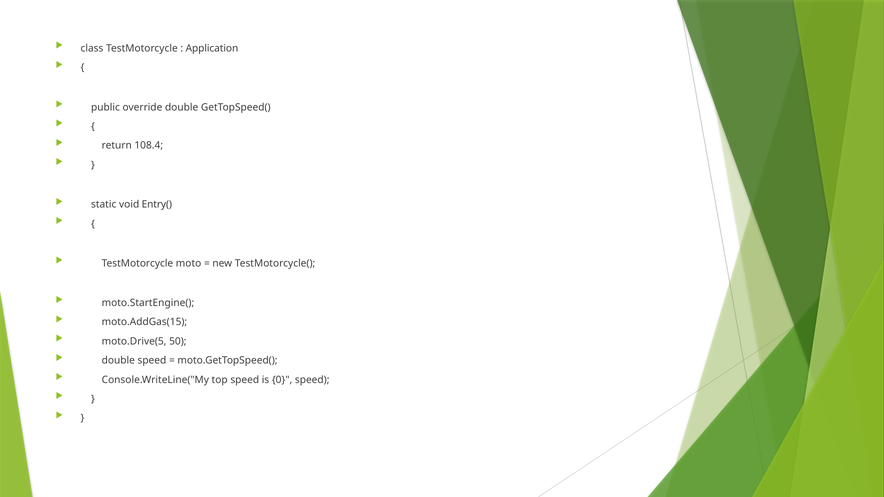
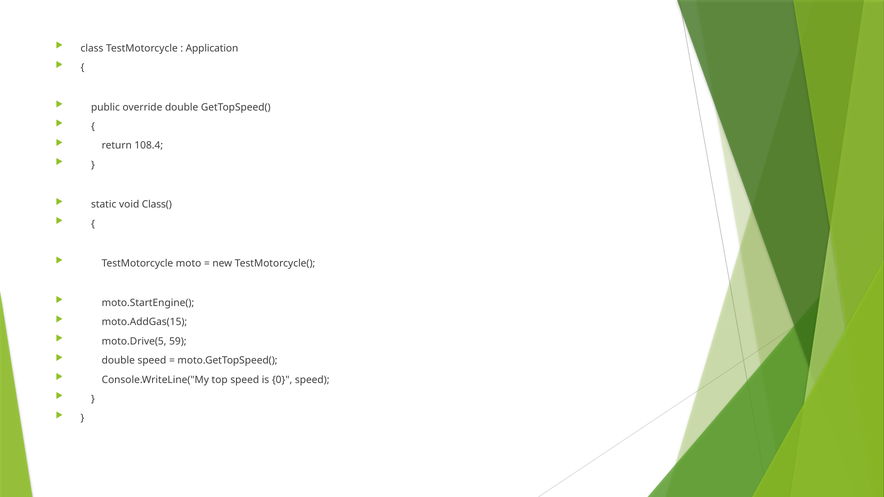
Entry(: Entry( -> Class( (157, 205)
50: 50 -> 59 (178, 342)
